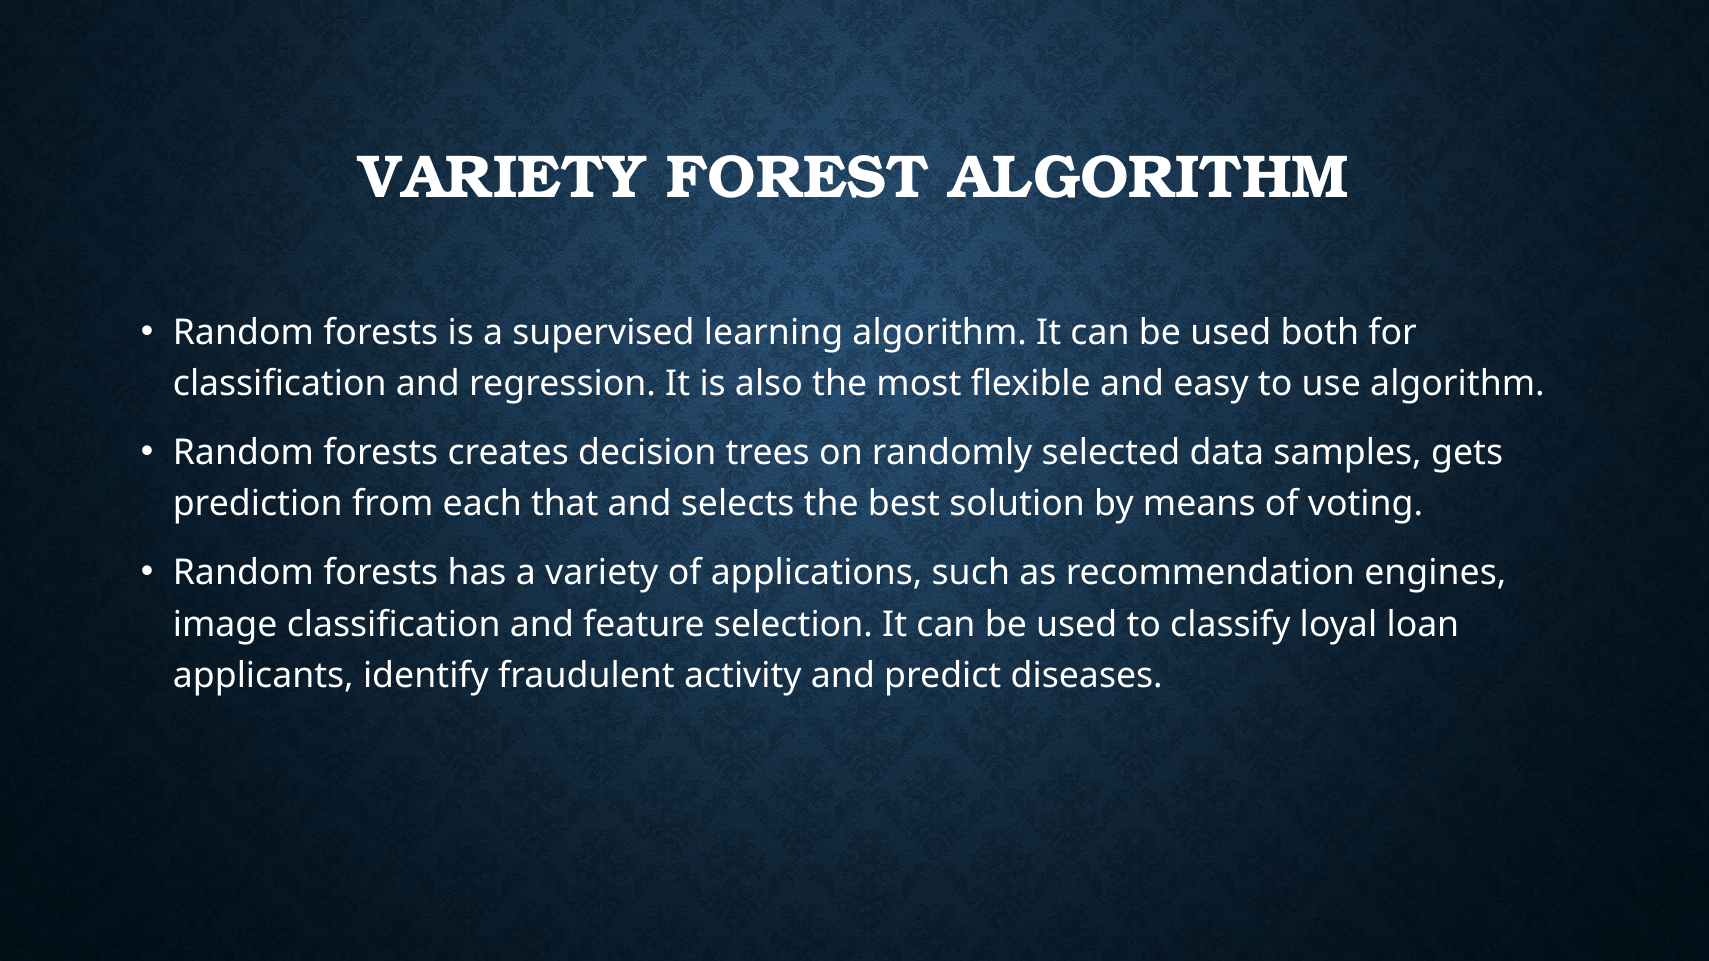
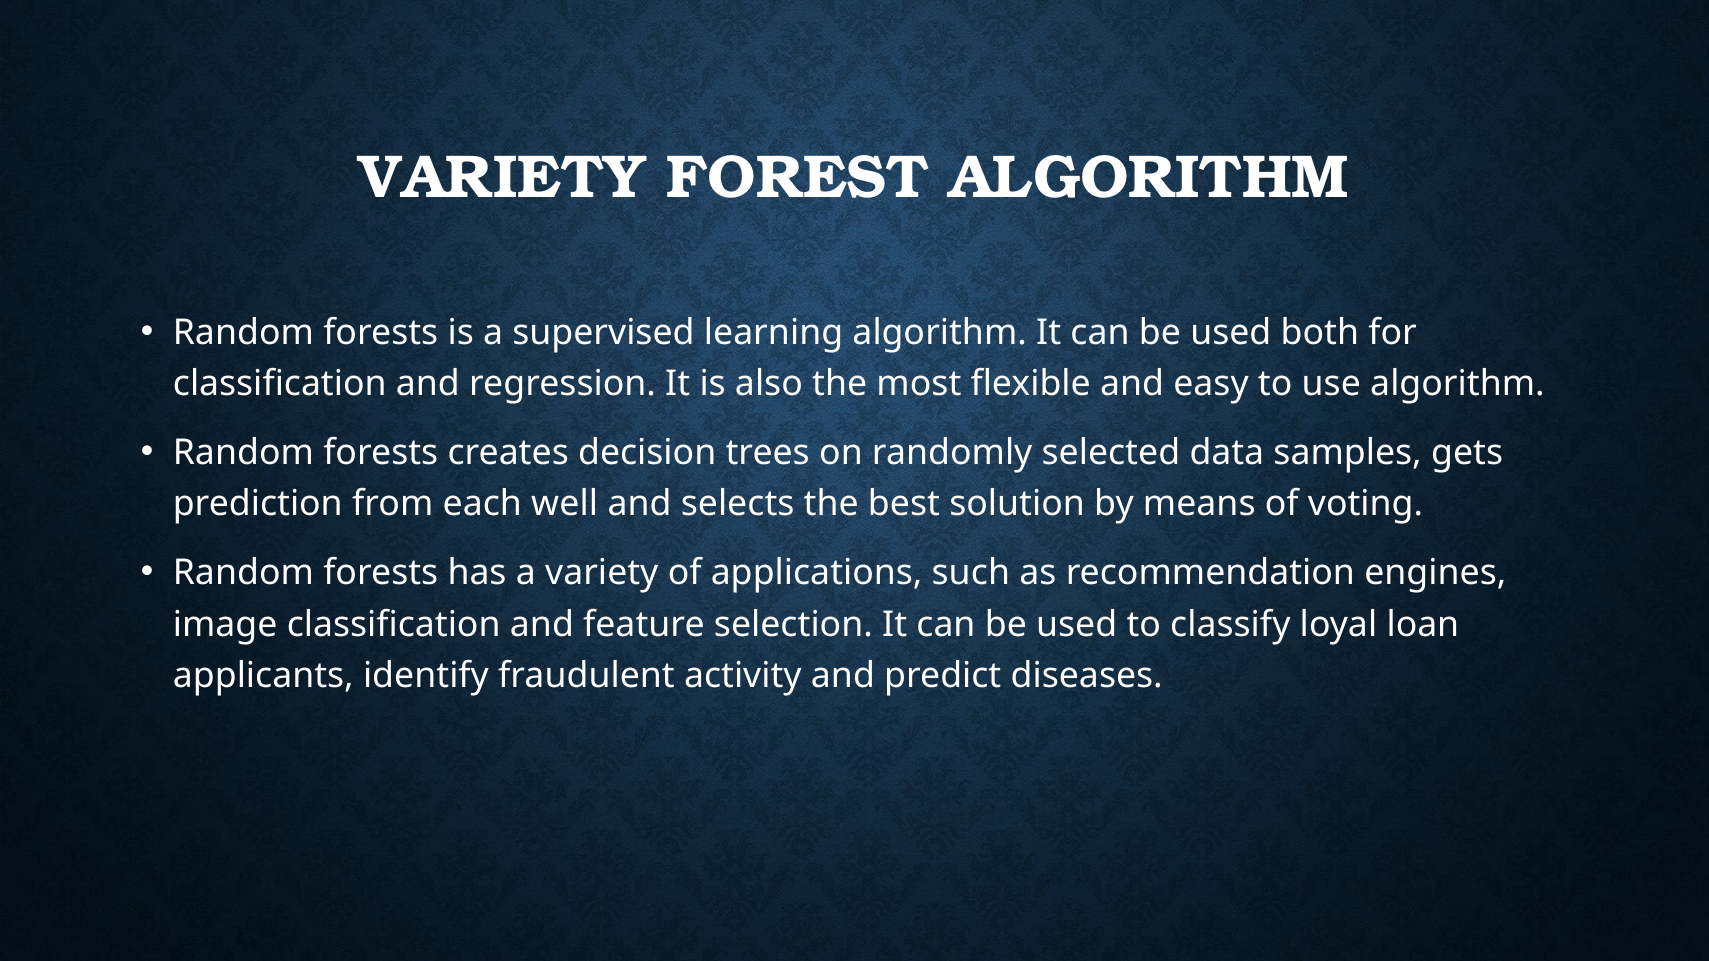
that: that -> well (565, 504)
